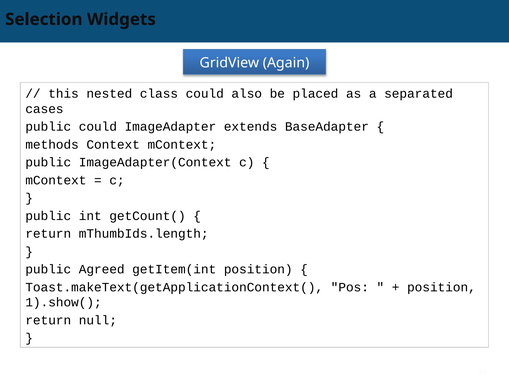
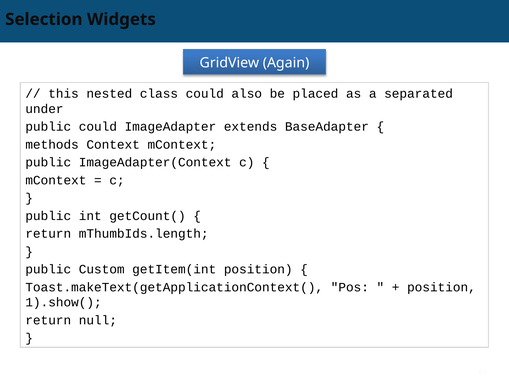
cases: cases -> under (44, 109)
Agreed: Agreed -> Custom (102, 269)
